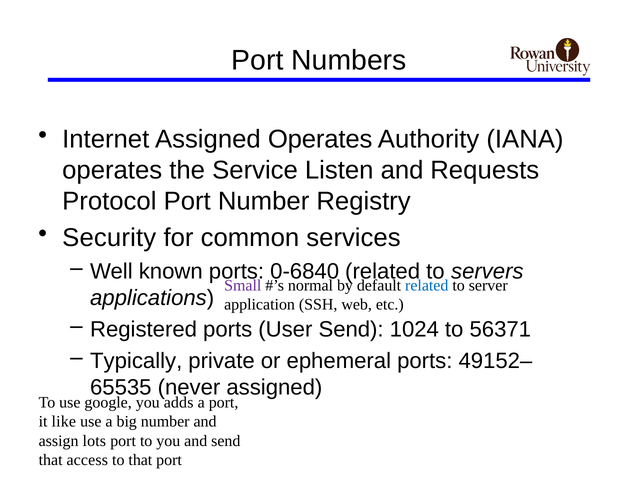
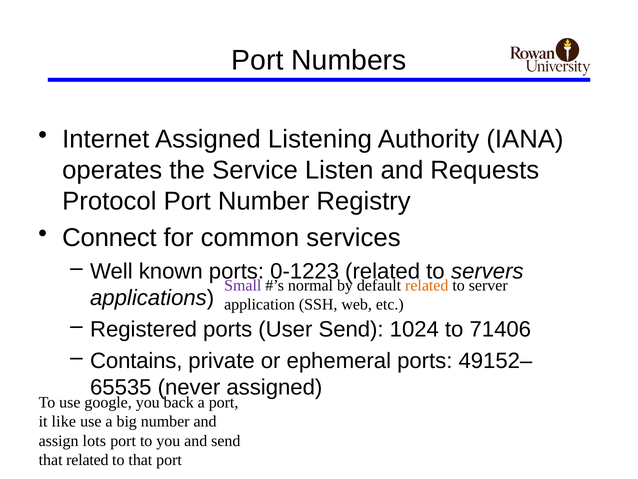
Assigned Operates: Operates -> Listening (320, 139)
Security: Security -> Connect (109, 238)
0-6840: 0-6840 -> 0-1223 (305, 271)
related colour: blue -> orange (427, 285)
56371: 56371 -> 71406 (500, 329)
Typically: Typically -> Contains (136, 361)
adds: adds -> back (179, 402)
that access: access -> related (87, 459)
